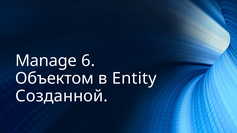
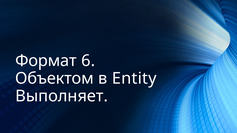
Manage: Manage -> Формат (46, 61)
Созданной: Созданной -> Выполняет (62, 96)
